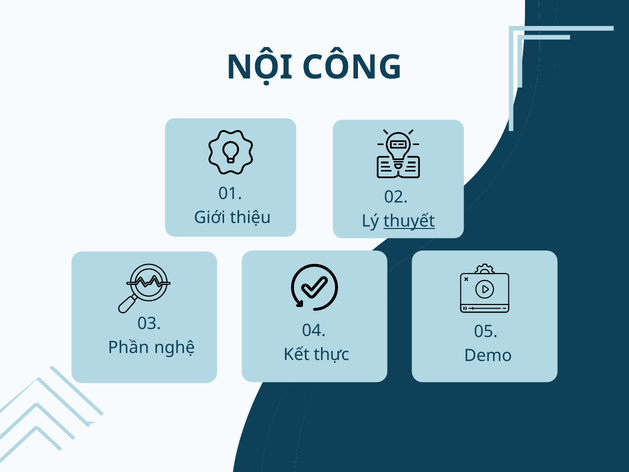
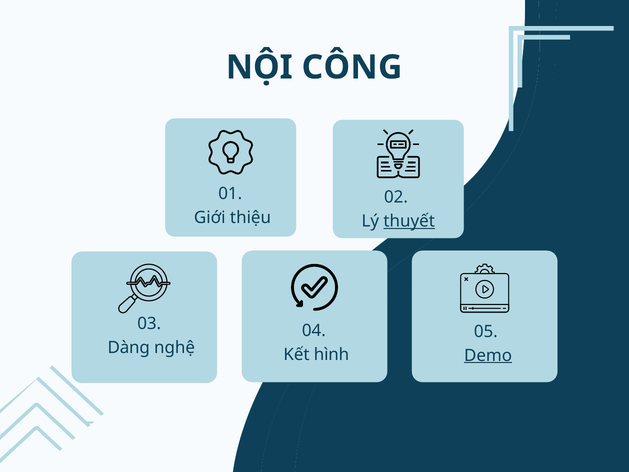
Phần: Phần -> Dàng (129, 347)
thực: thực -> hình (331, 354)
Demo underline: none -> present (488, 355)
